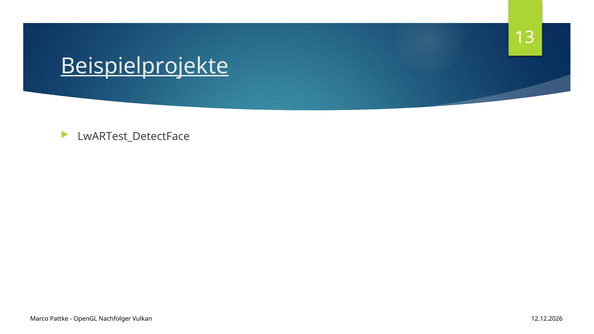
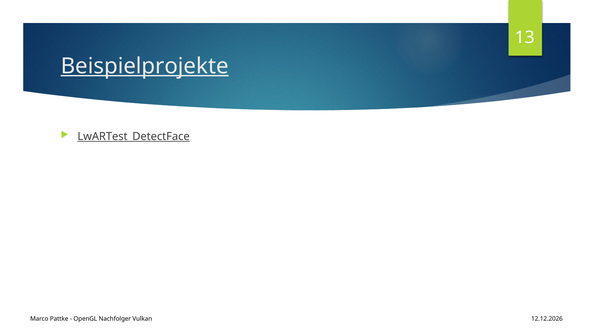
LwARTest_DetectFace underline: none -> present (134, 137)
